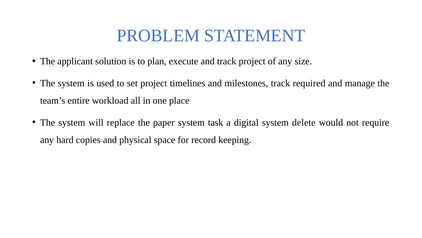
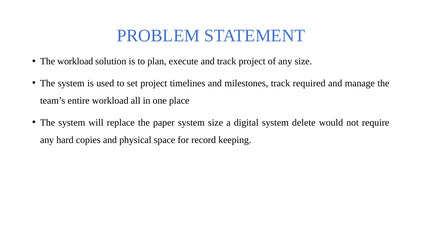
The applicant: applicant -> workload (75, 61)
system task: task -> size (216, 122)
